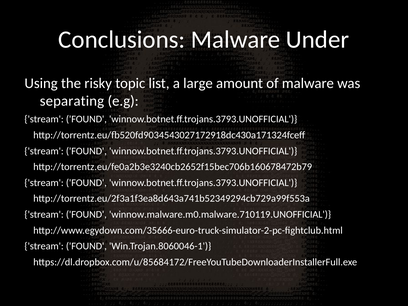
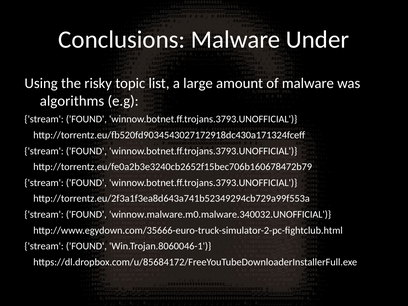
separating: separating -> algorithms (72, 101)
winnow.malware.m0.malware.710119.UNOFFICIAL: winnow.malware.m0.malware.710119.UNOFFICIAL -> winnow.malware.m0.malware.340032.UNOFFICIAL (220, 214)
